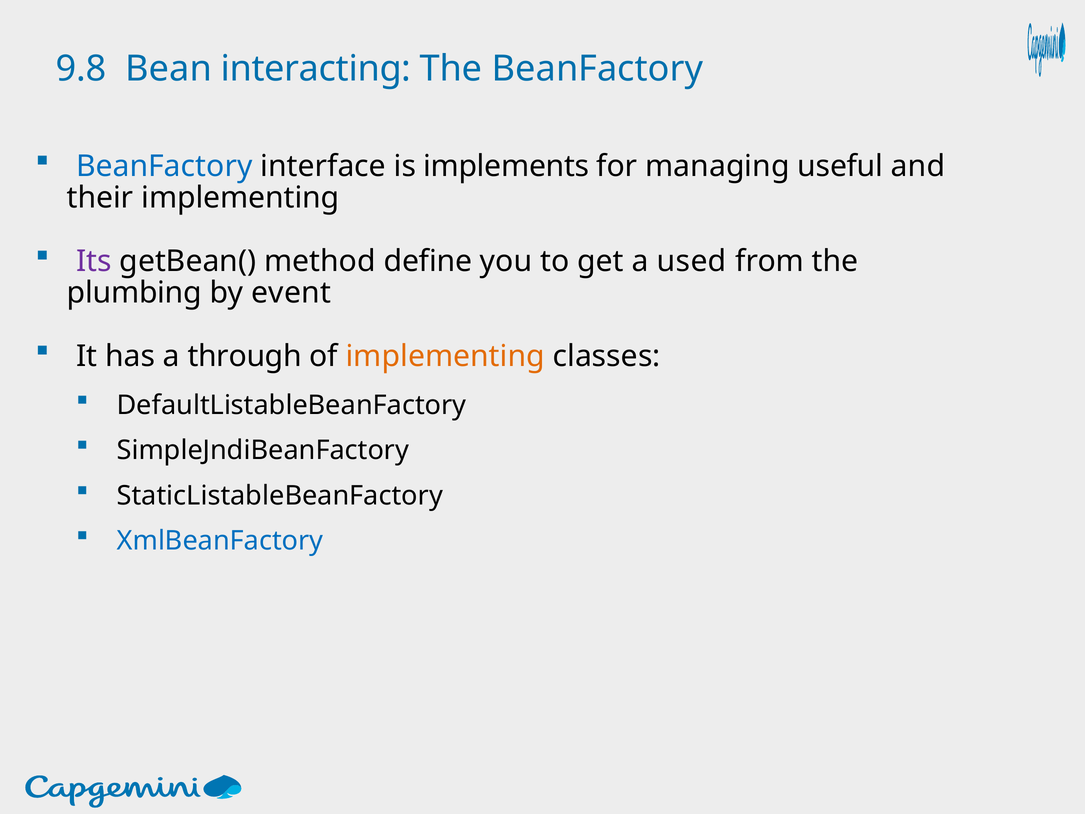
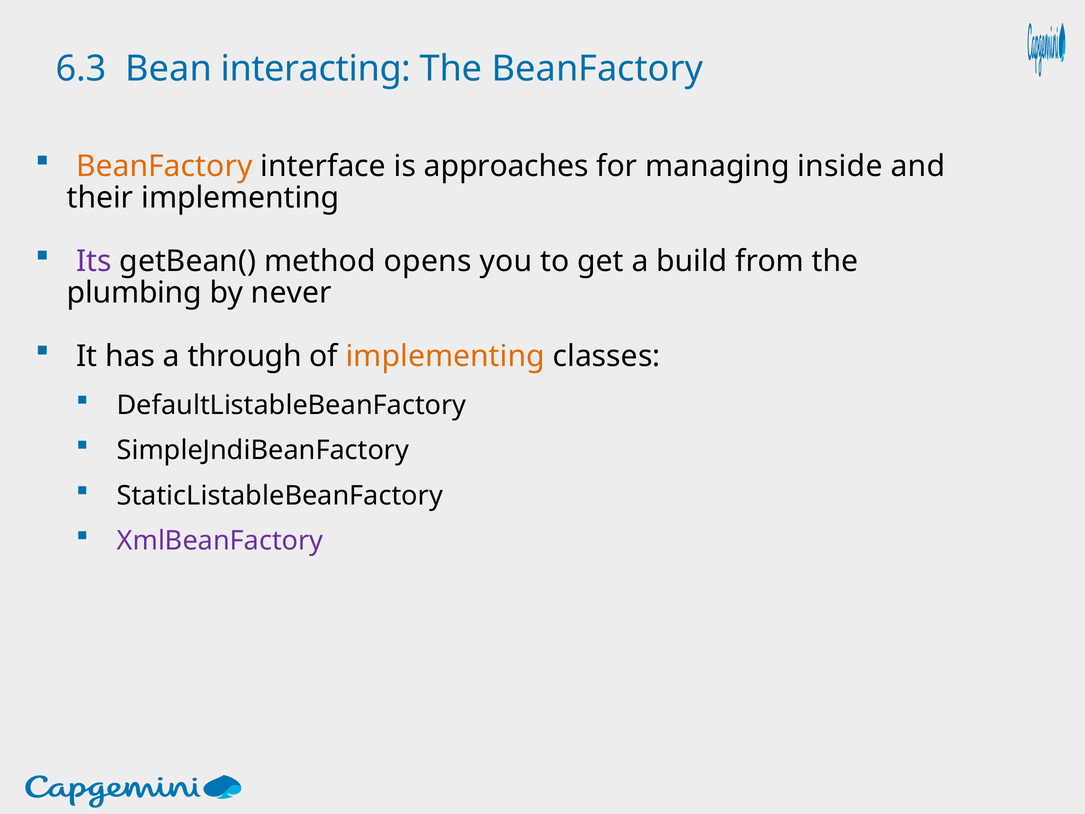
9.8: 9.8 -> 6.3 (81, 69)
BeanFactory colour: blue -> orange (164, 166)
implements: implements -> approaches (506, 166)
useful: useful -> inside (840, 166)
define: define -> opens (428, 261)
used: used -> build (692, 261)
event: event -> never (291, 293)
XmlBeanFactory colour: blue -> purple (220, 541)
